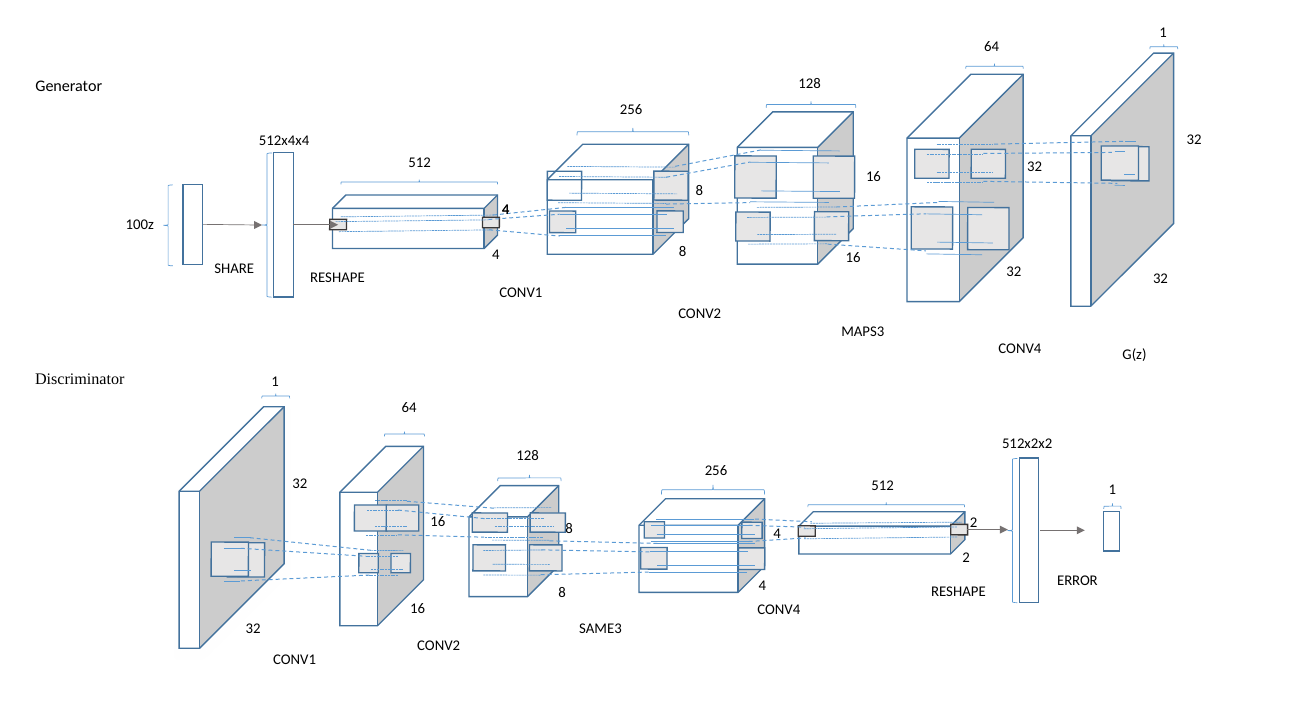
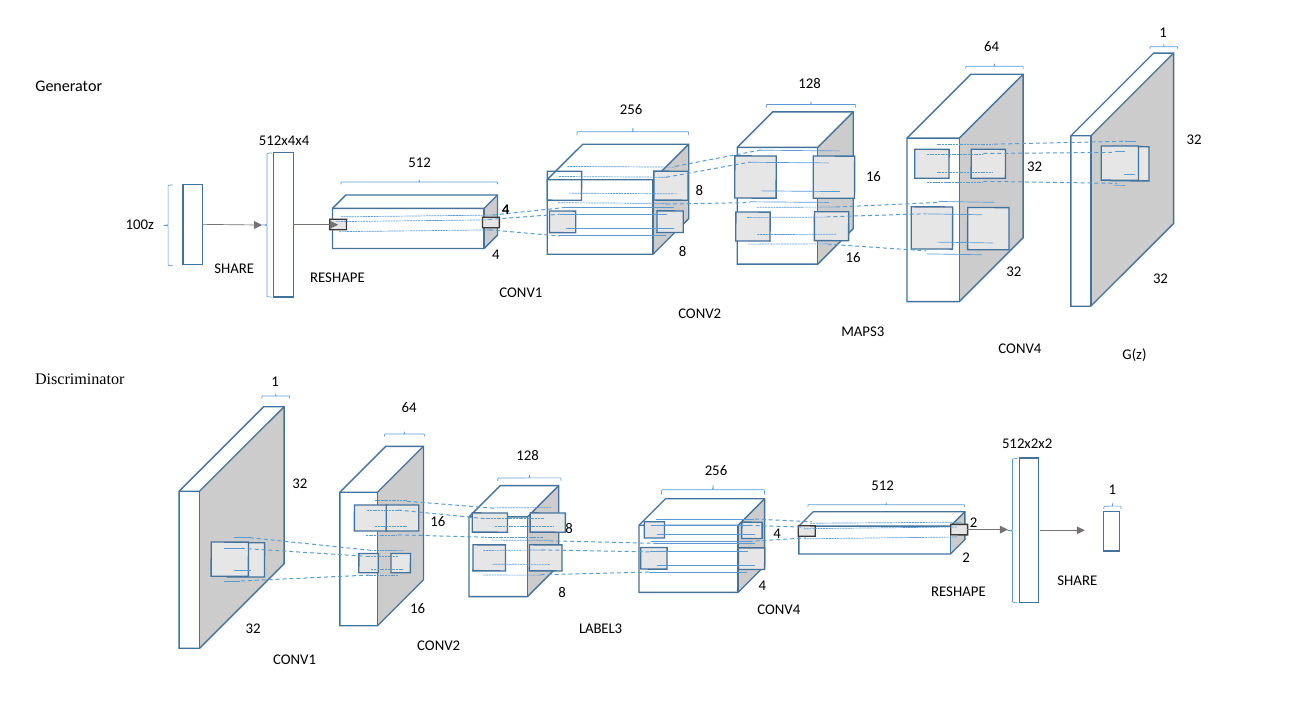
ERROR: ERROR -> SHARE (1077, 581)
SAME3: SAME3 -> LABEL3 (601, 629)
